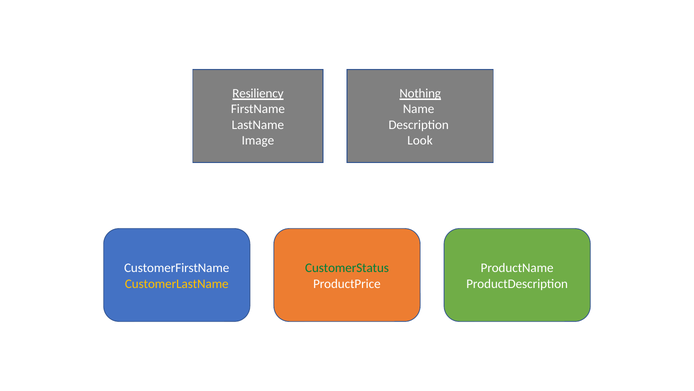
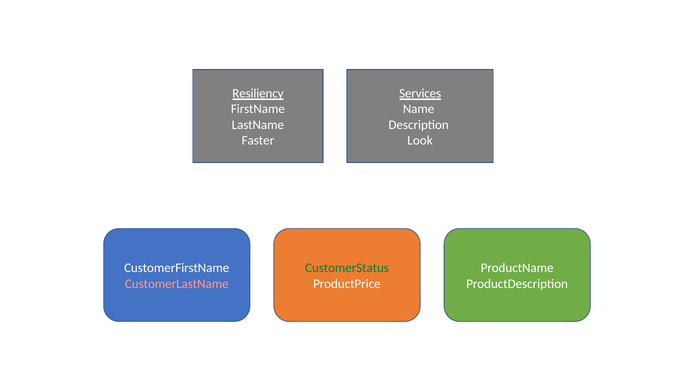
Nothing: Nothing -> Services (420, 93)
Image: Image -> Faster (258, 140)
CustomerLastName colour: yellow -> pink (177, 283)
